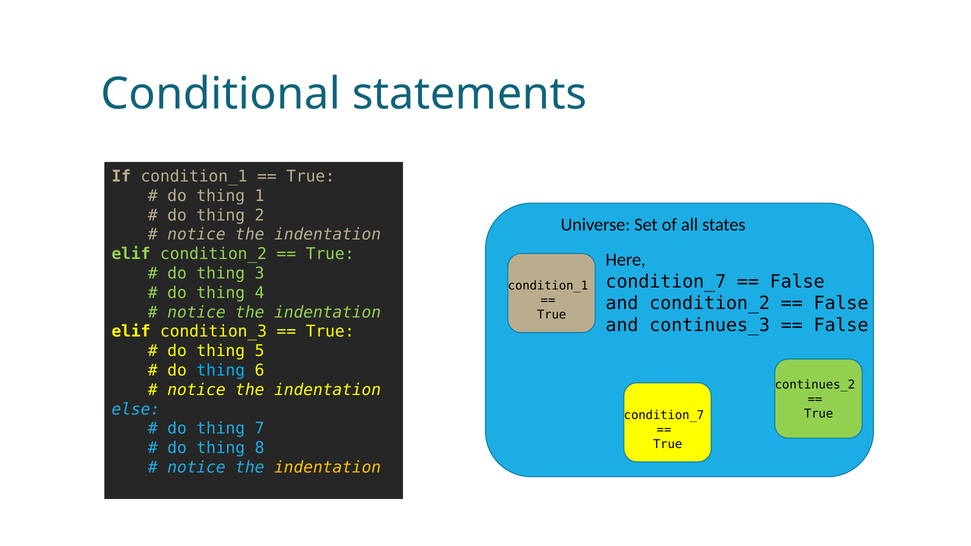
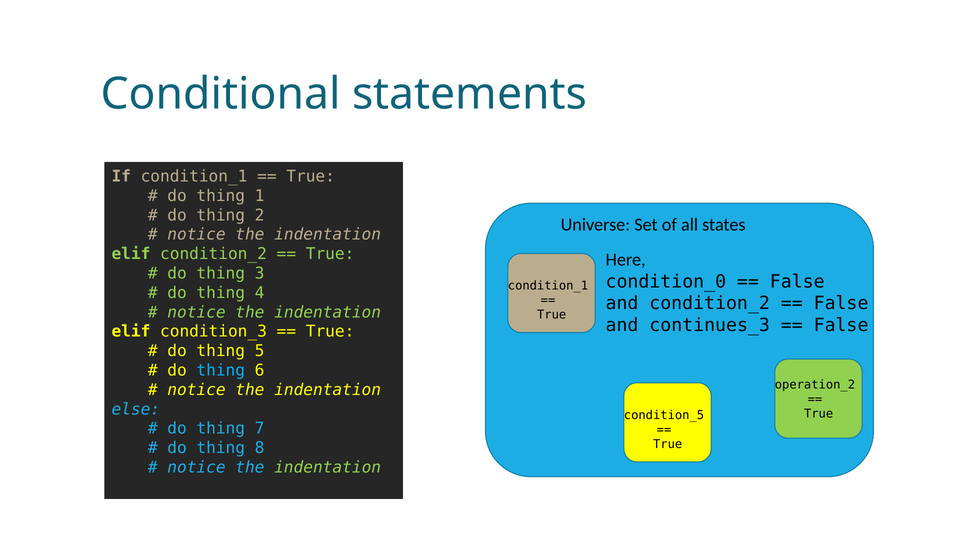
condition_7: condition_7 -> condition_0 (666, 282)
continues_2: continues_2 -> operation_2 (815, 385)
condition_7: condition_7 -> condition_5 (664, 415)
indentation colour: yellow -> light green (328, 468)
